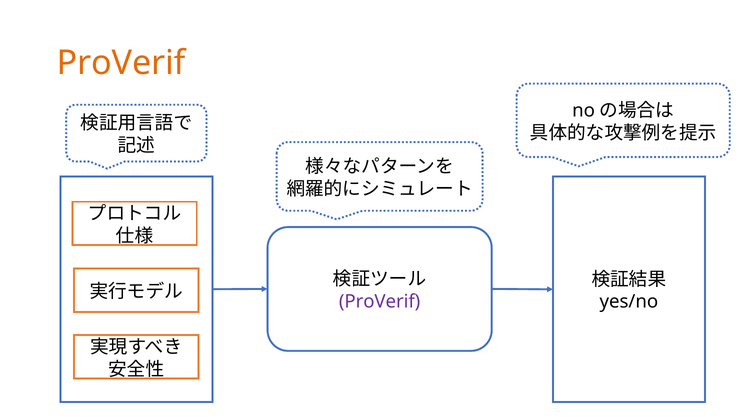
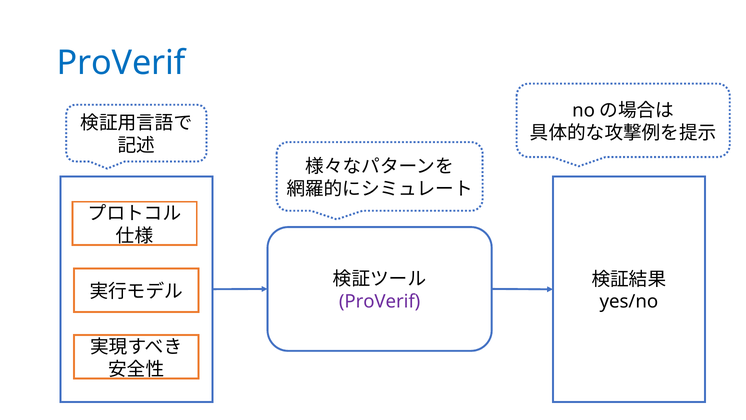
ProVerif colour: orange -> blue (121, 63)
